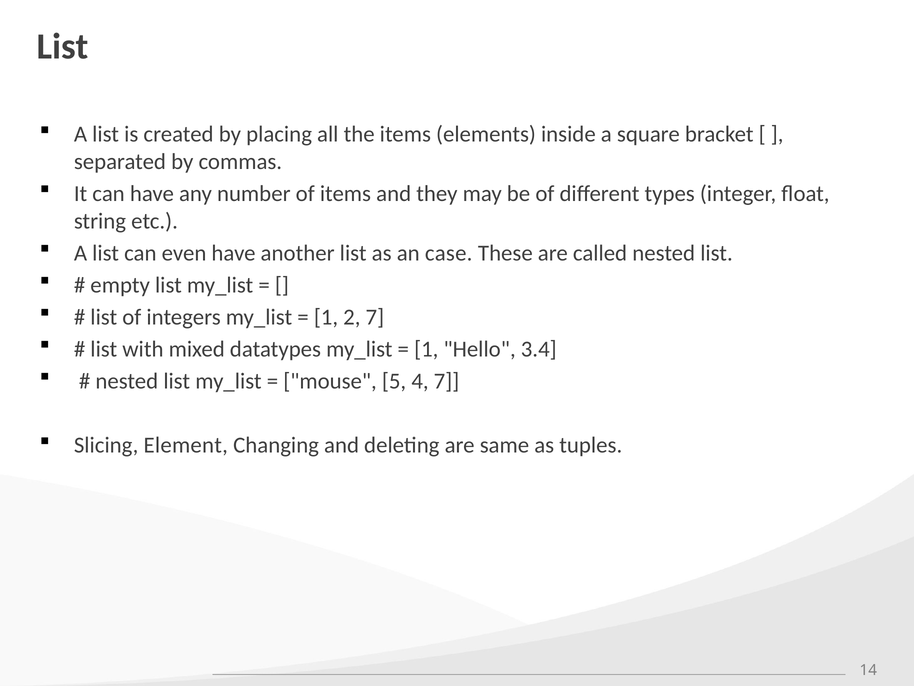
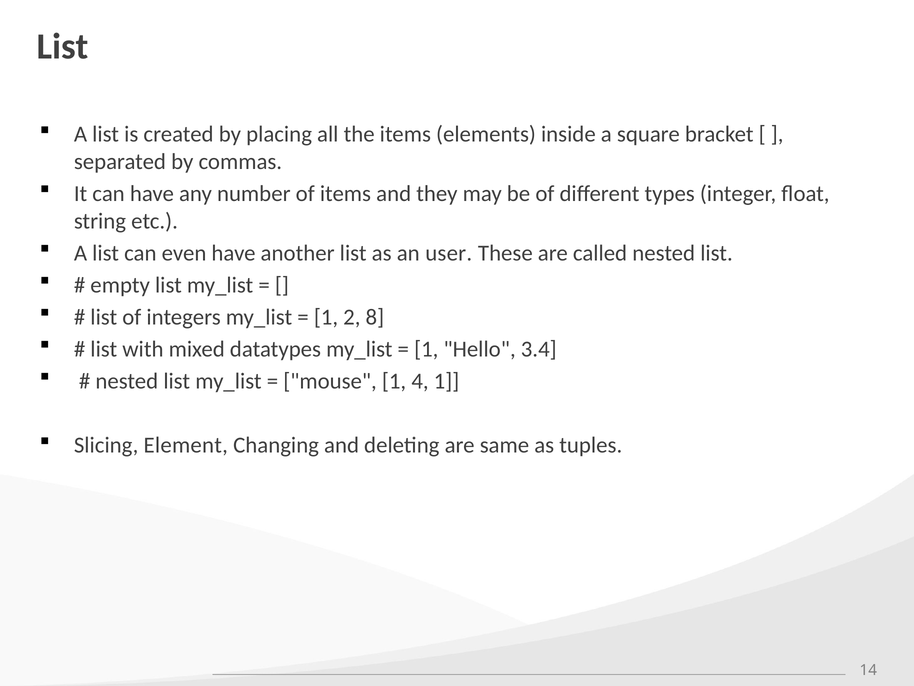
case: case -> user (449, 253)
2 7: 7 -> 8 (375, 317)
mouse 5: 5 -> 1 (394, 381)
4 7: 7 -> 1 (447, 381)
